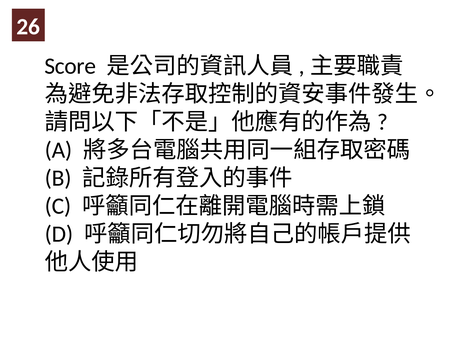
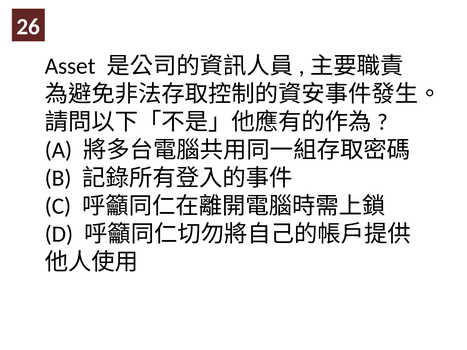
Score: Score -> Asset (70, 66)
